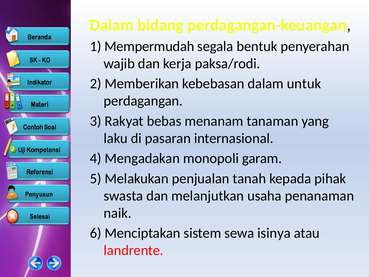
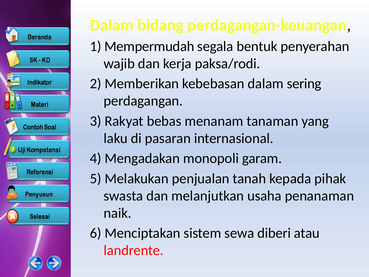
untuk: untuk -> sering (304, 84)
isinya: isinya -> diberi (274, 233)
